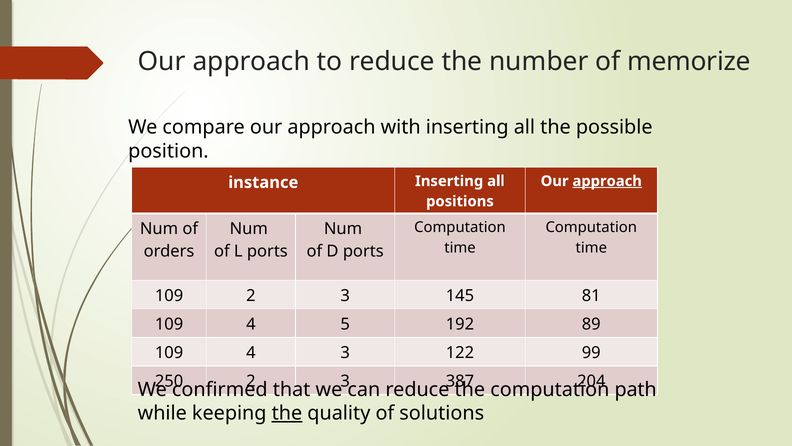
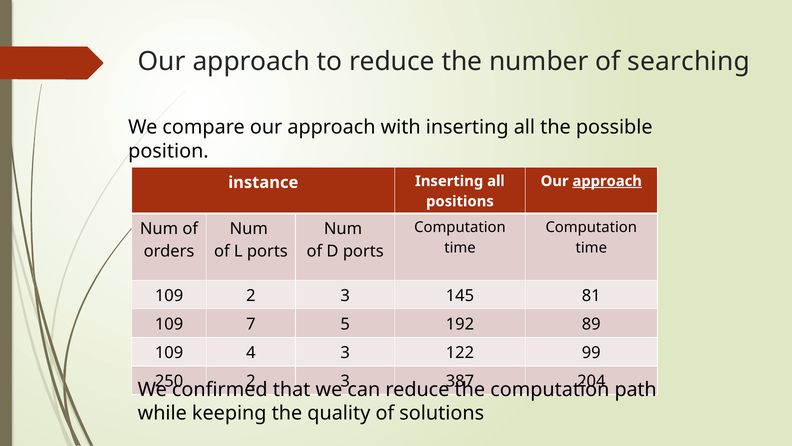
memorize: memorize -> searching (689, 61)
4: 4 -> 7 (251, 324)
the underline: present -> none (287, 413)
